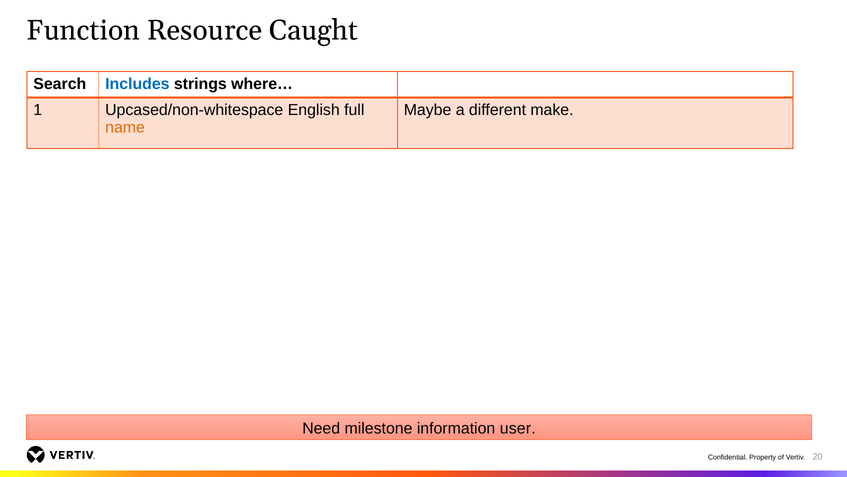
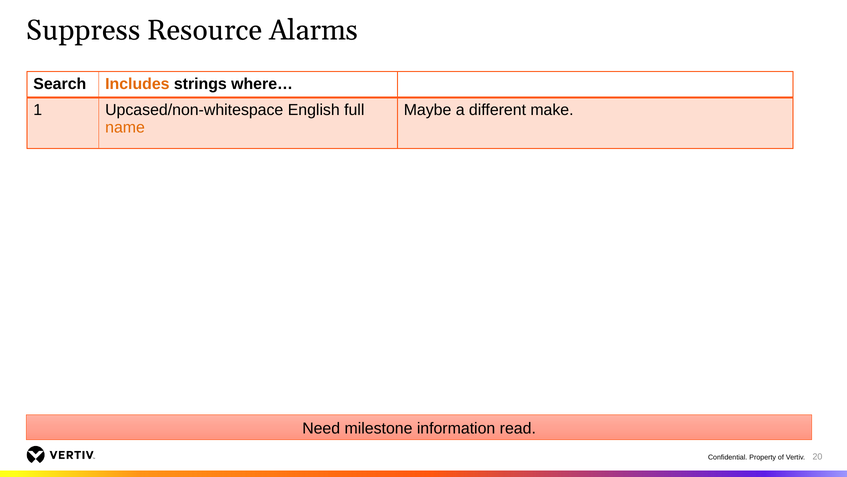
Function: Function -> Suppress (83, 30)
Caught: Caught -> Alarms (313, 30)
Includes colour: blue -> orange (137, 84)
user: user -> read (518, 428)
